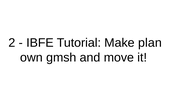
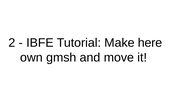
plan: plan -> here (150, 43)
